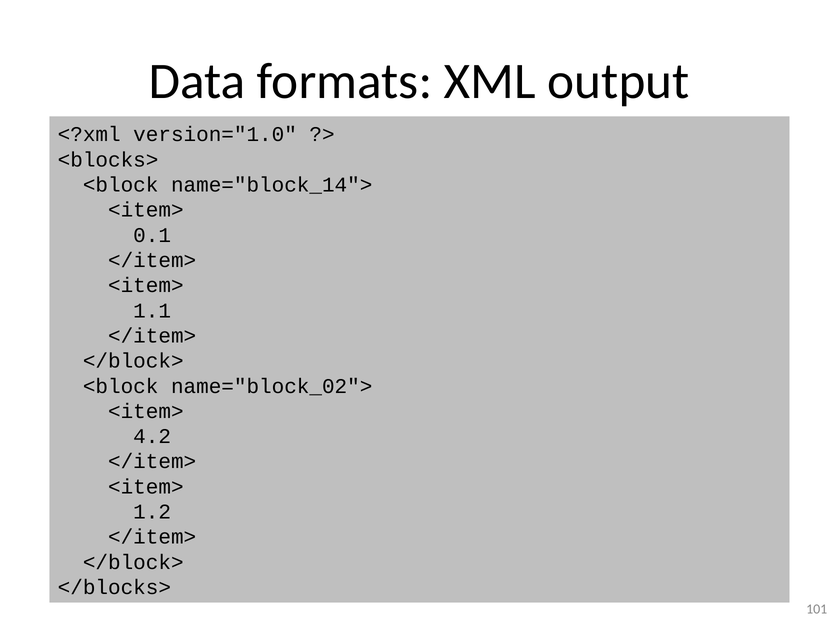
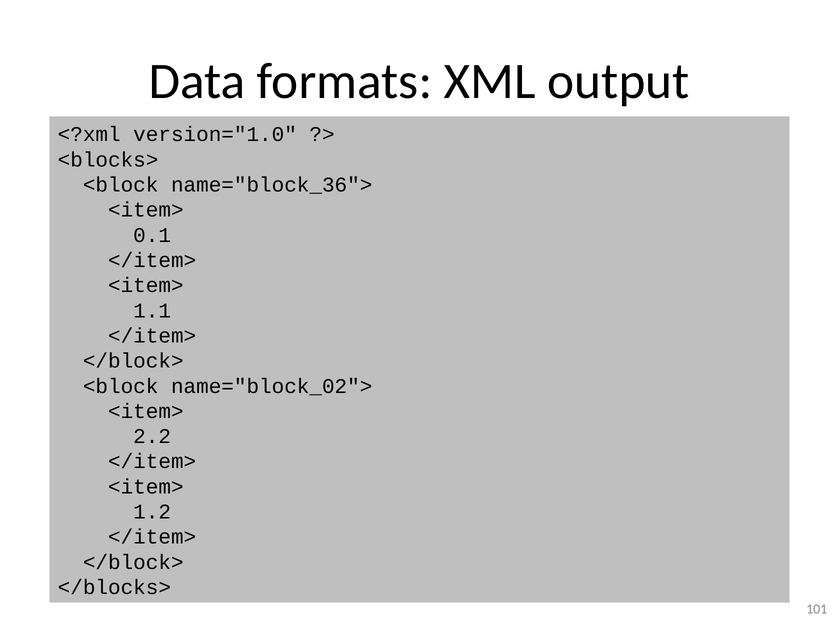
name="block_14">: name="block_14"> -> name="block_36"> (272, 185)
4.2: 4.2 -> 2.2 (152, 437)
